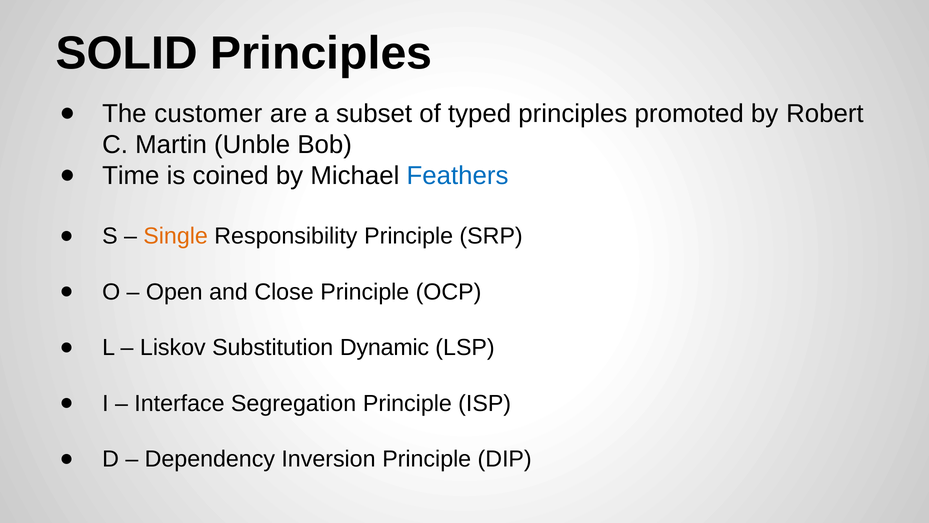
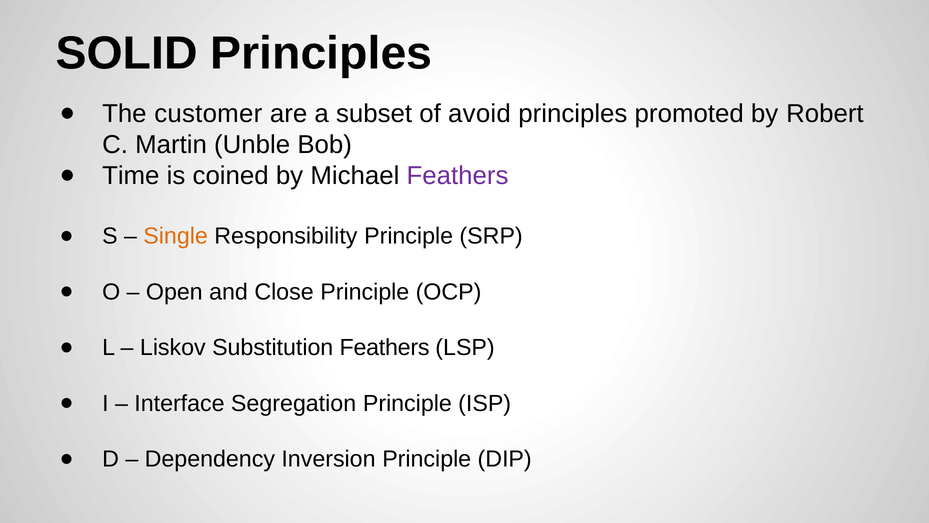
typed: typed -> avoid (479, 114)
Feathers colour: blue -> purple (457, 176)
Substitution Dynamic: Dynamic -> Feathers (385, 347)
